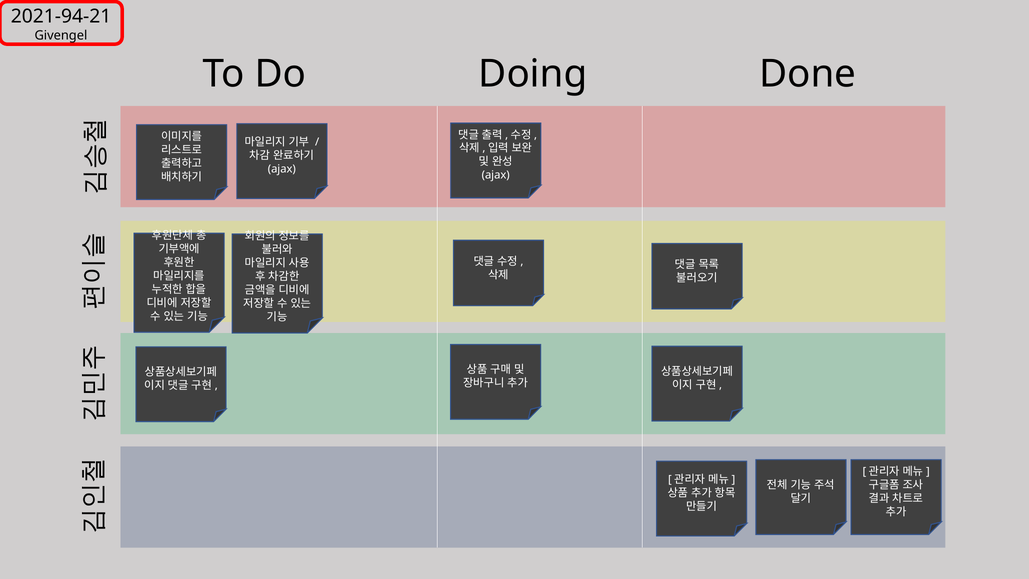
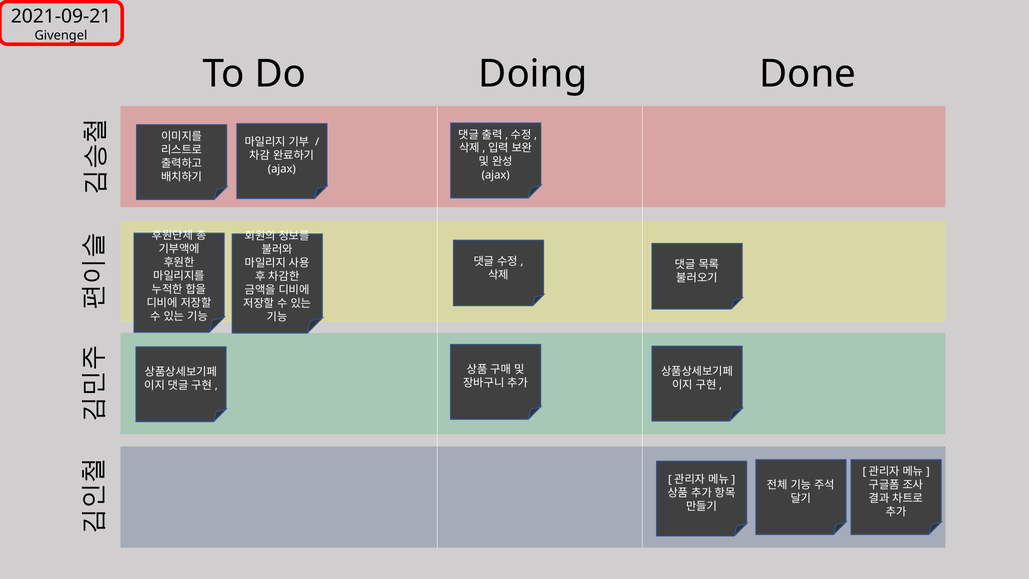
2021-94-21: 2021-94-21 -> 2021-09-21 (61, 16)
